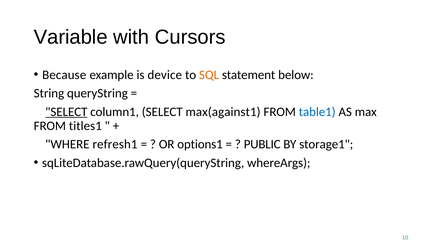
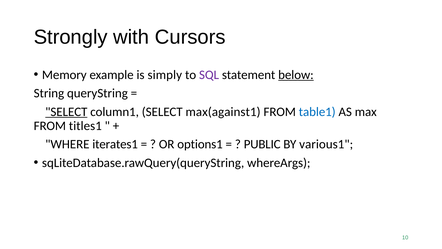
Variable: Variable -> Strongly (71, 37)
Because: Because -> Memory (64, 75)
device: device -> simply (165, 75)
SQL colour: orange -> purple (209, 75)
below underline: none -> present (296, 75)
refresh1: refresh1 -> iterates1 (115, 144)
storage1: storage1 -> various1 (326, 144)
